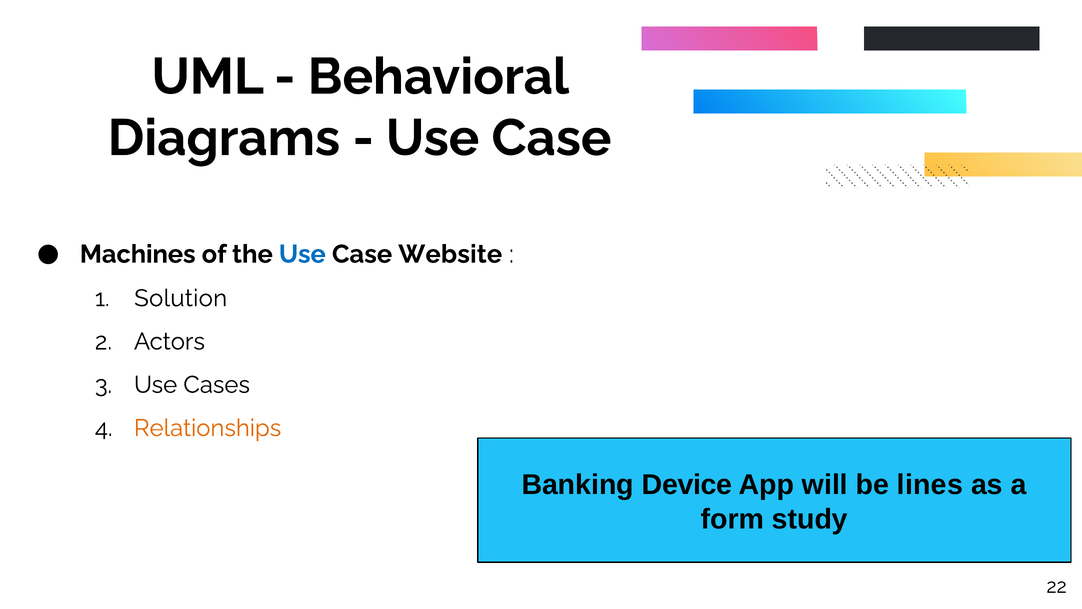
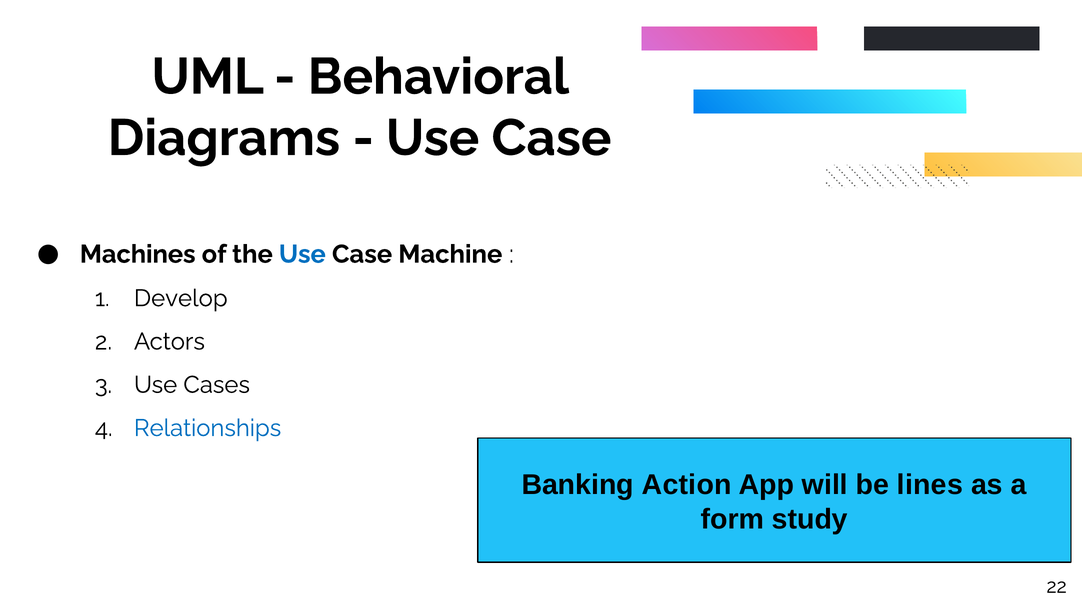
Website: Website -> Machine (450, 254)
Solution: Solution -> Develop (181, 298)
Relationships colour: orange -> blue (208, 428)
Device: Device -> Action (687, 485)
